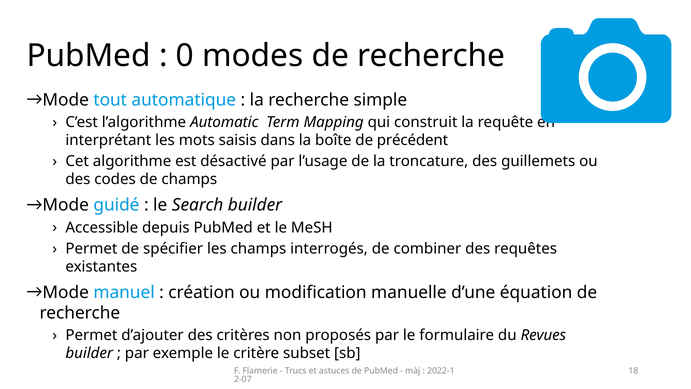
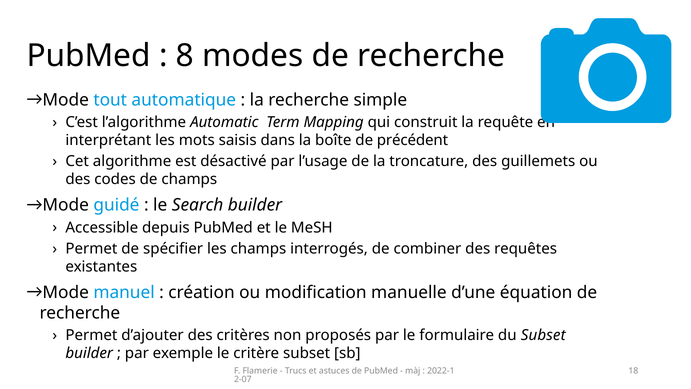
0: 0 -> 8 (185, 56)
du Revues: Revues -> Subset (543, 335)
